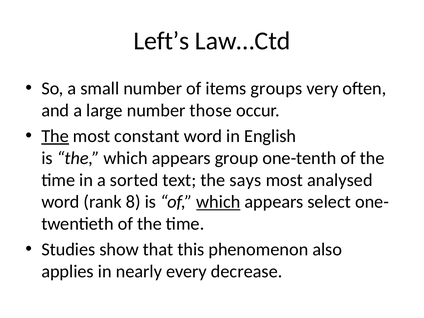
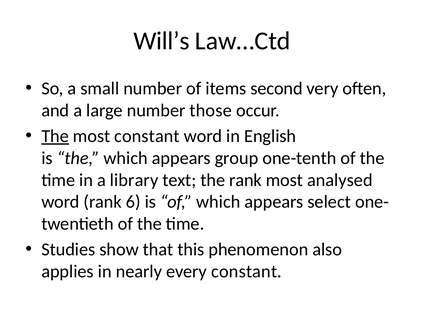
Left’s: Left’s -> Will’s (161, 41)
groups: groups -> second (277, 89)
sorted: sorted -> library (134, 180)
the says: says -> rank (246, 180)
8: 8 -> 6 (133, 202)
which underline: present -> none (218, 202)
every decrease: decrease -> constant (247, 271)
